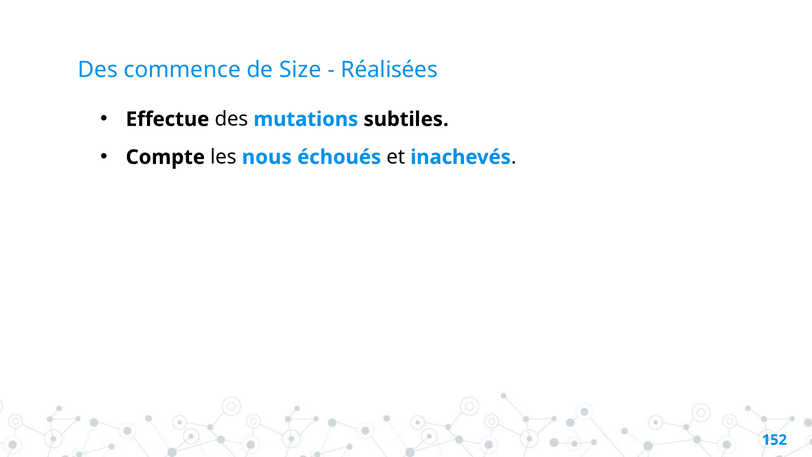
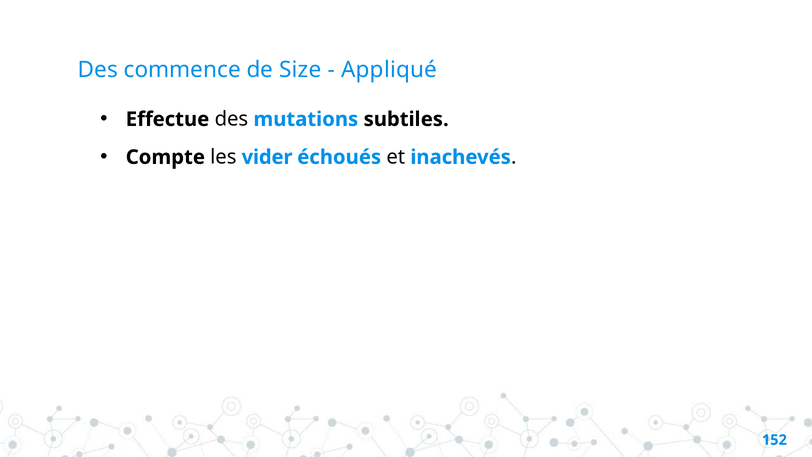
Réalisées: Réalisées -> Appliqué (389, 70)
nous: nous -> vider (267, 157)
